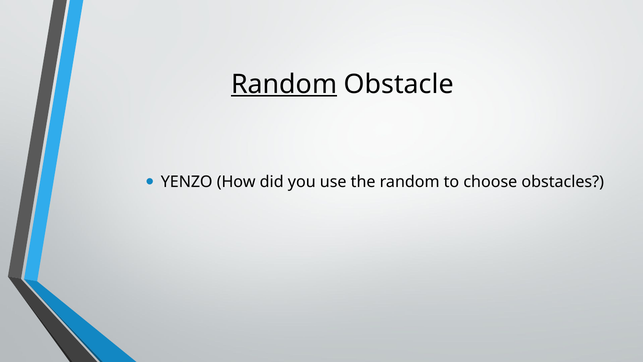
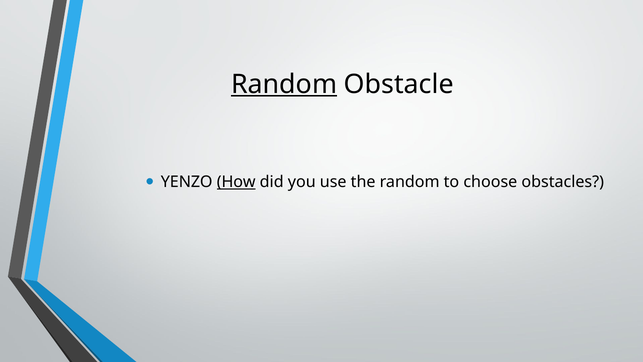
How underline: none -> present (236, 182)
